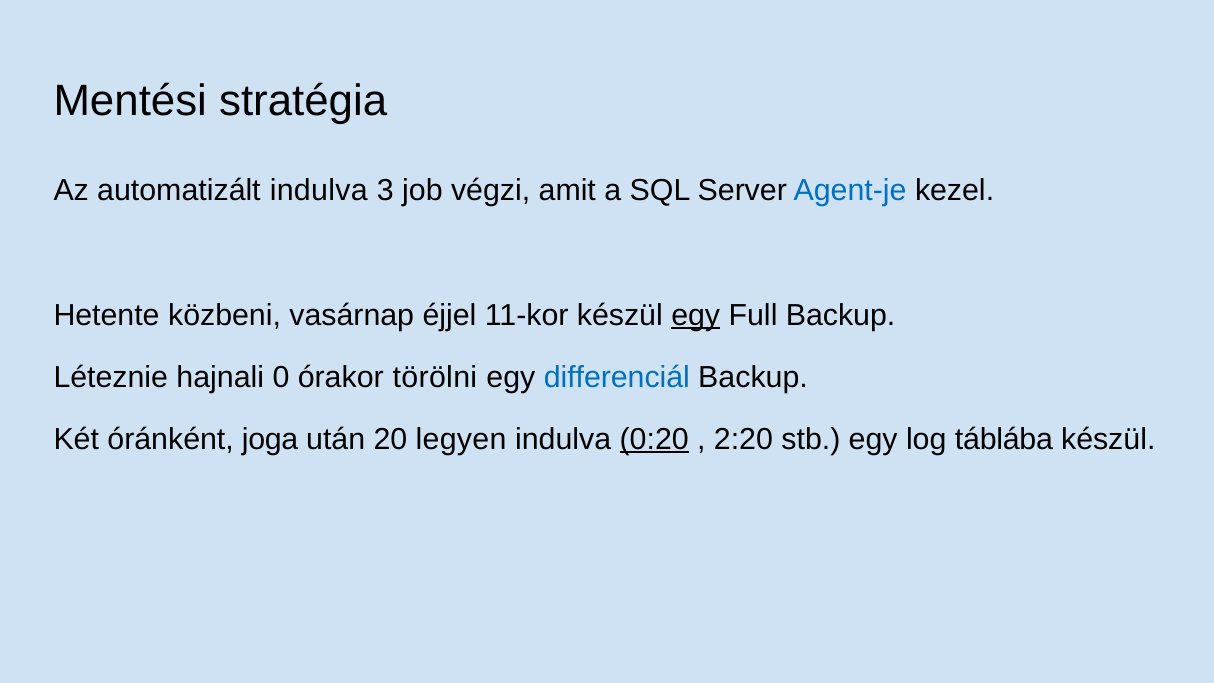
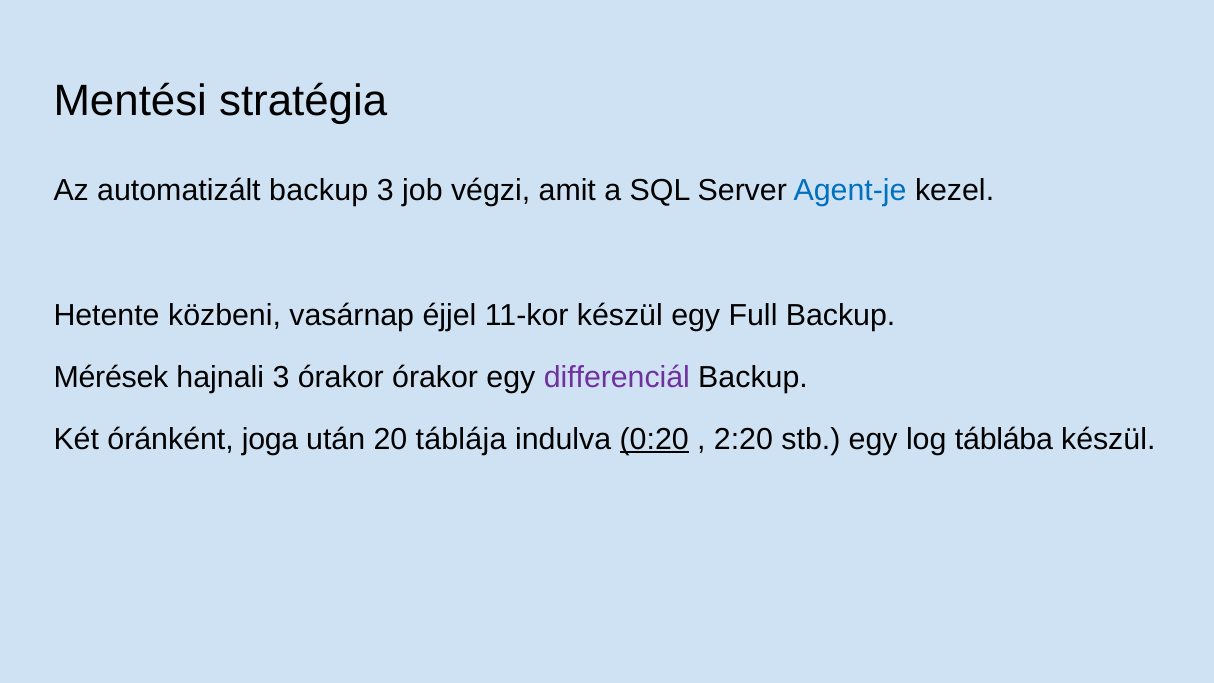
automatizált indulva: indulva -> backup (319, 191)
egy underline: present -> none (696, 315)
Léteznie: Léteznie -> Mérések (111, 377)
hajnali 0: 0 -> 3 (281, 377)
órakor törölni: törölni -> órakor (435, 377)
differenciál colour: blue -> purple (617, 377)
legyen: legyen -> táblája (461, 439)
